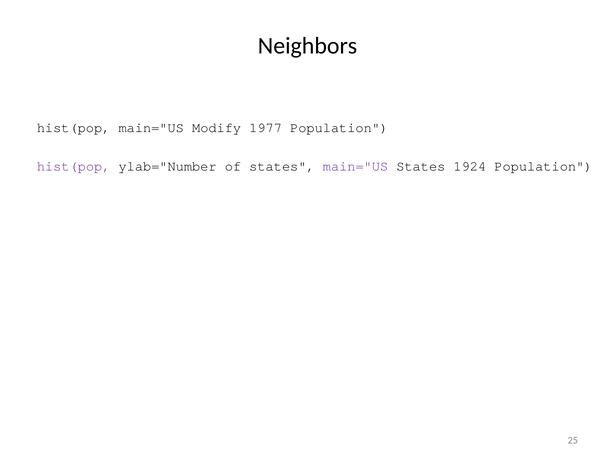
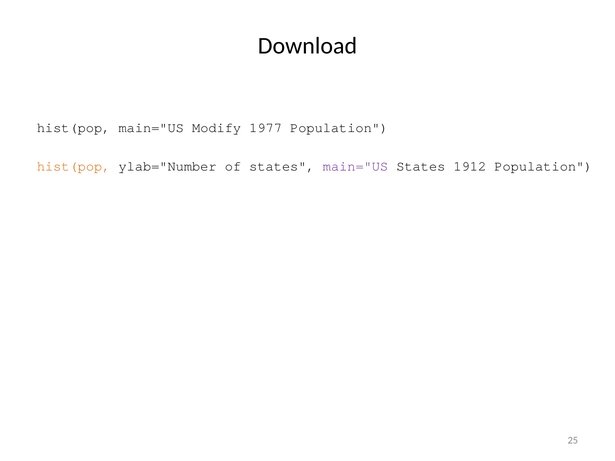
Neighbors: Neighbors -> Download (307, 46)
hist(pop colour: purple -> orange (74, 166)
1924: 1924 -> 1912 (470, 166)
